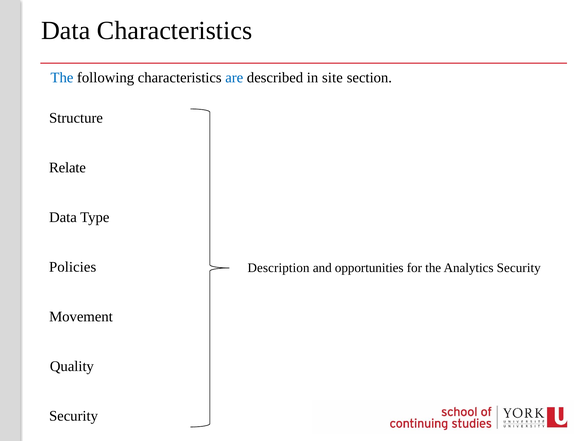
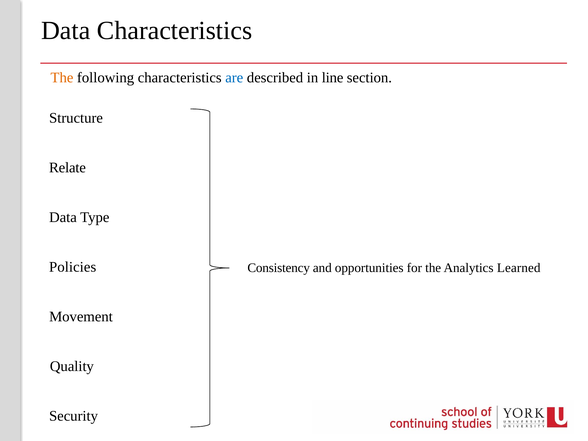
The colour: blue -> orange (62, 78)
site: site -> line (333, 78)
Description: Description -> Consistency (279, 268)
Analytics Security: Security -> Learned (519, 268)
